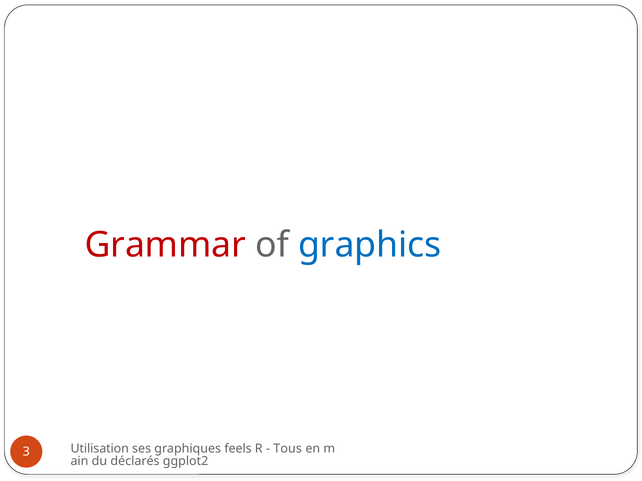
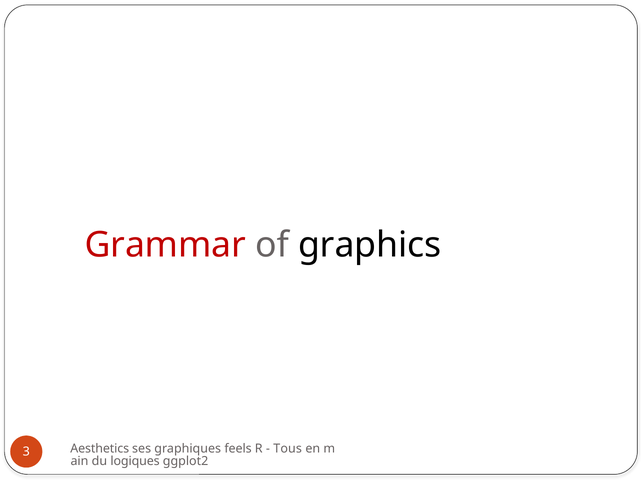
graphics colour: blue -> black (370, 245)
Utilisation: Utilisation -> Aesthetics (100, 449)
déclarés: déclarés -> logiques (135, 462)
